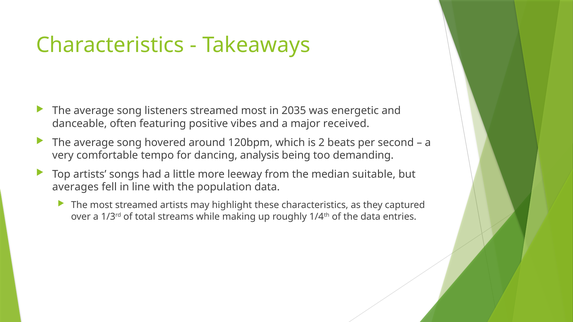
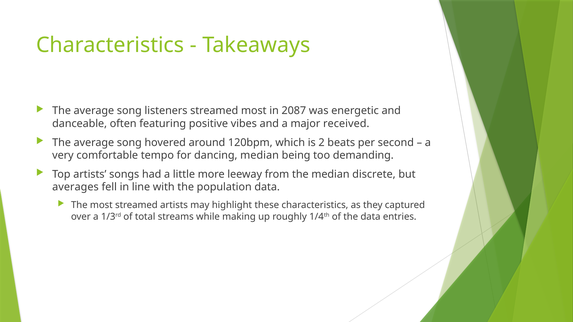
2035: 2035 -> 2087 (294, 111)
dancing analysis: analysis -> median (260, 156)
suitable: suitable -> discrete (374, 174)
